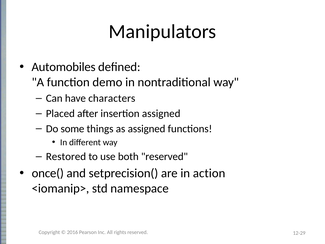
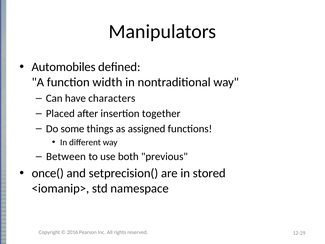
demo: demo -> width (107, 82)
insertion assigned: assigned -> together (161, 113)
Restored: Restored -> Between (66, 156)
both reserved: reserved -> previous (164, 156)
action: action -> stored (209, 173)
